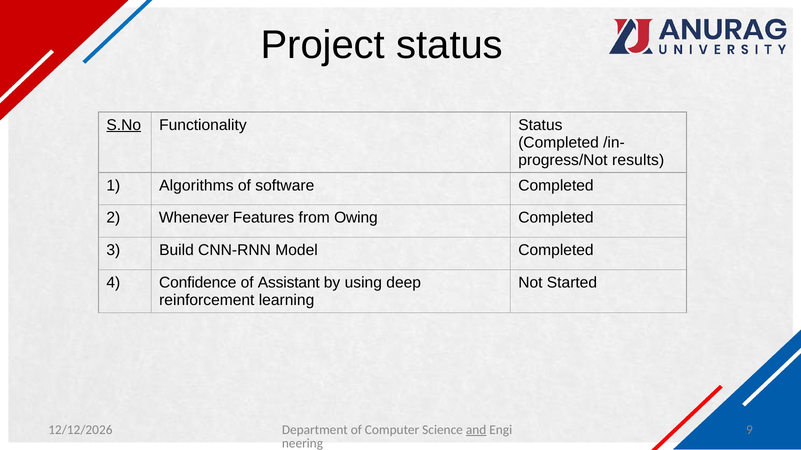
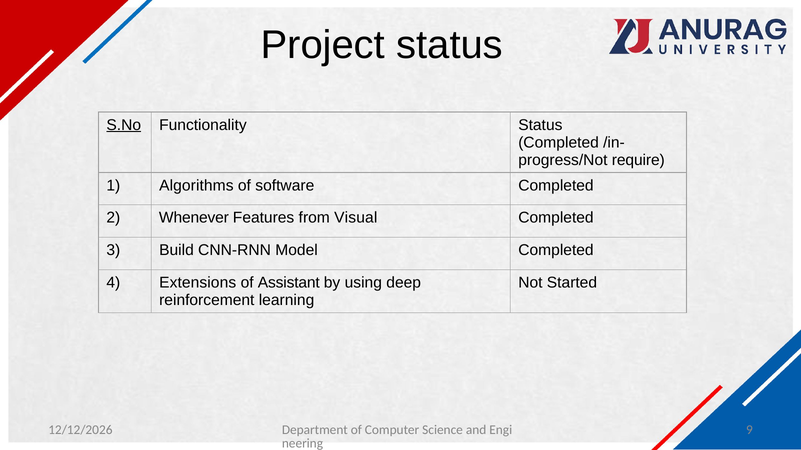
results: results -> require (638, 160)
Owing: Owing -> Visual (356, 218)
Confidence: Confidence -> Extensions (198, 283)
and underline: present -> none (476, 430)
